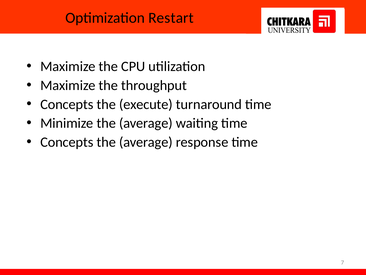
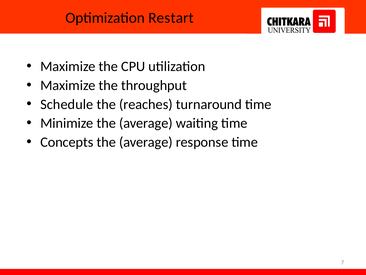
Concepts: Concepts -> Schedule (67, 104)
execute: execute -> reaches (146, 104)
